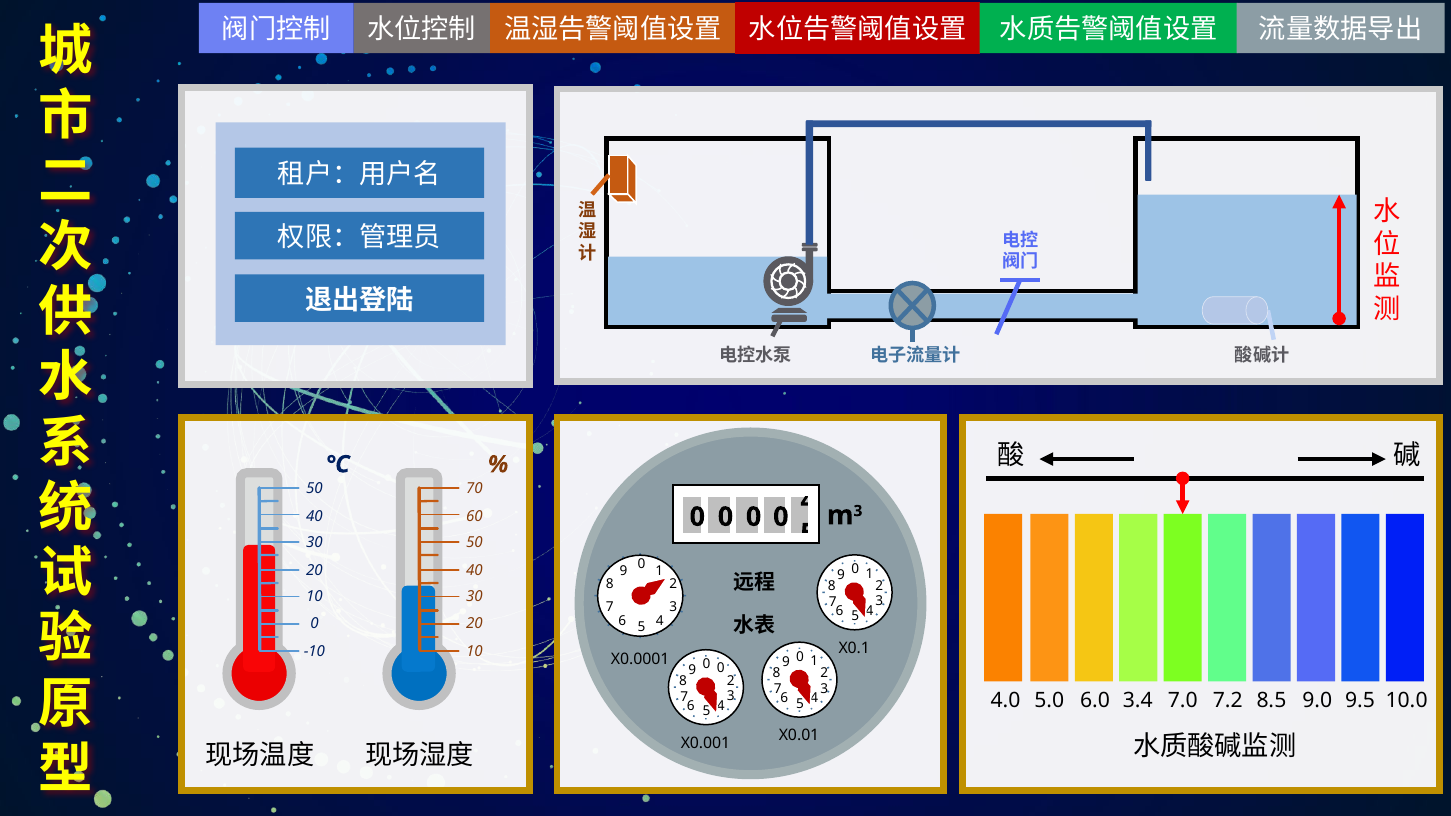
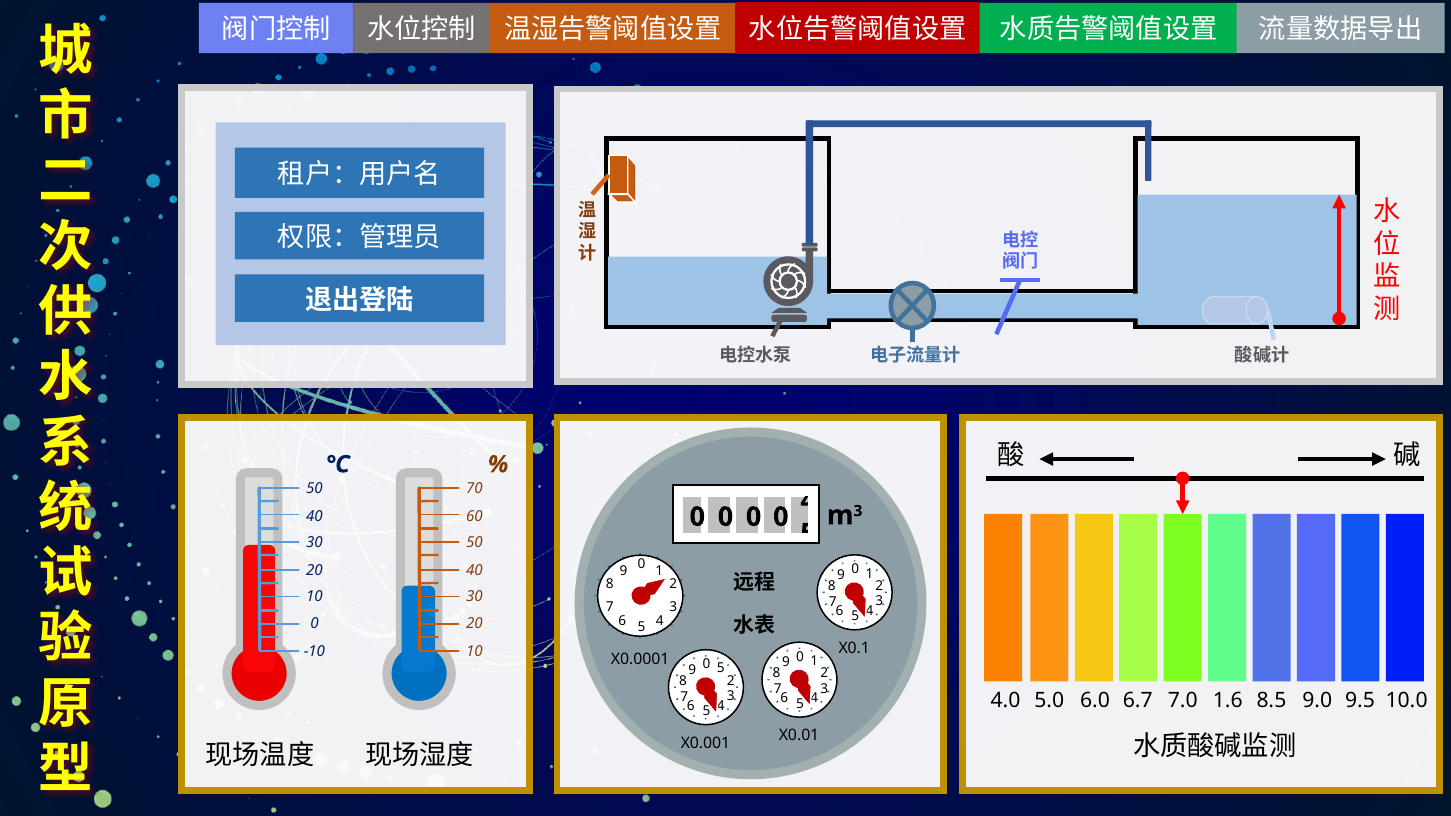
X0.0001 0 0: 0 -> 5 (721, 669)
3.4: 3.4 -> 6.7 (1138, 701)
7.2: 7.2 -> 1.6 (1228, 701)
